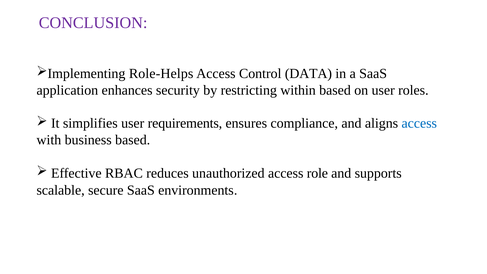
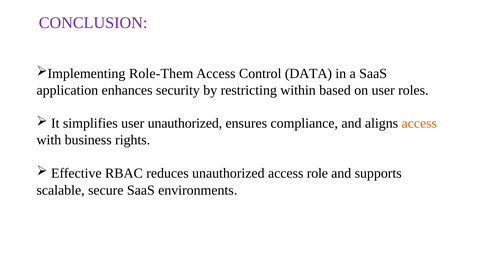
Role-Helps: Role-Helps -> Role-Them (161, 73)
user requirements: requirements -> unauthorized (185, 123)
access colour: blue -> orange (419, 123)
business based: based -> rights (133, 140)
